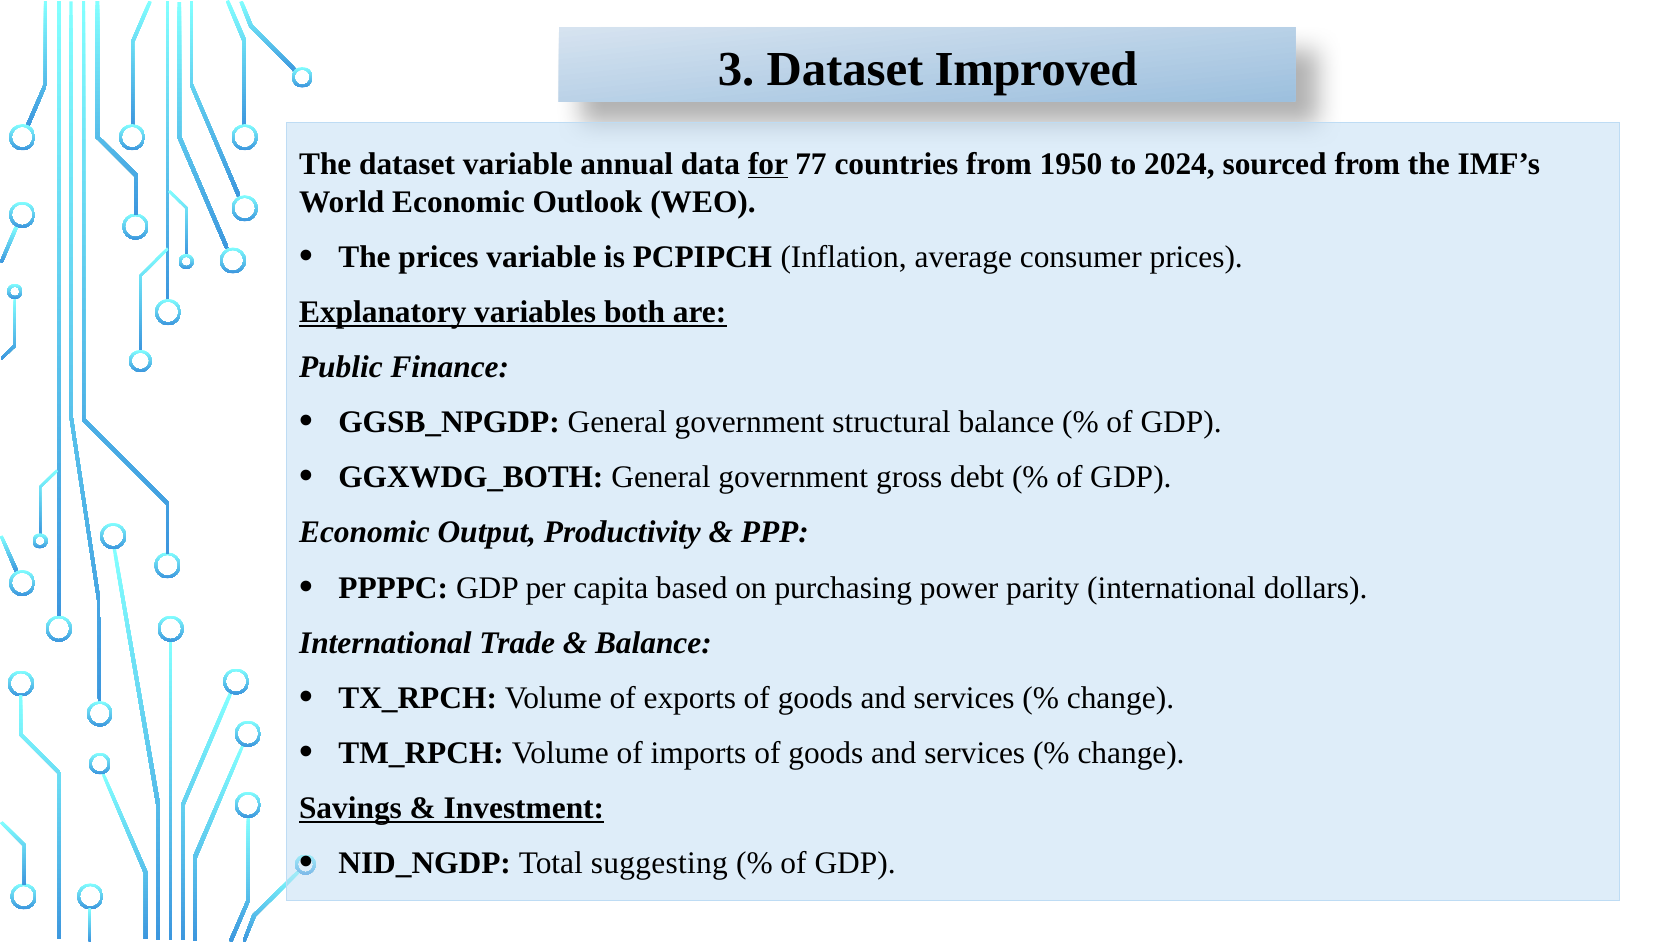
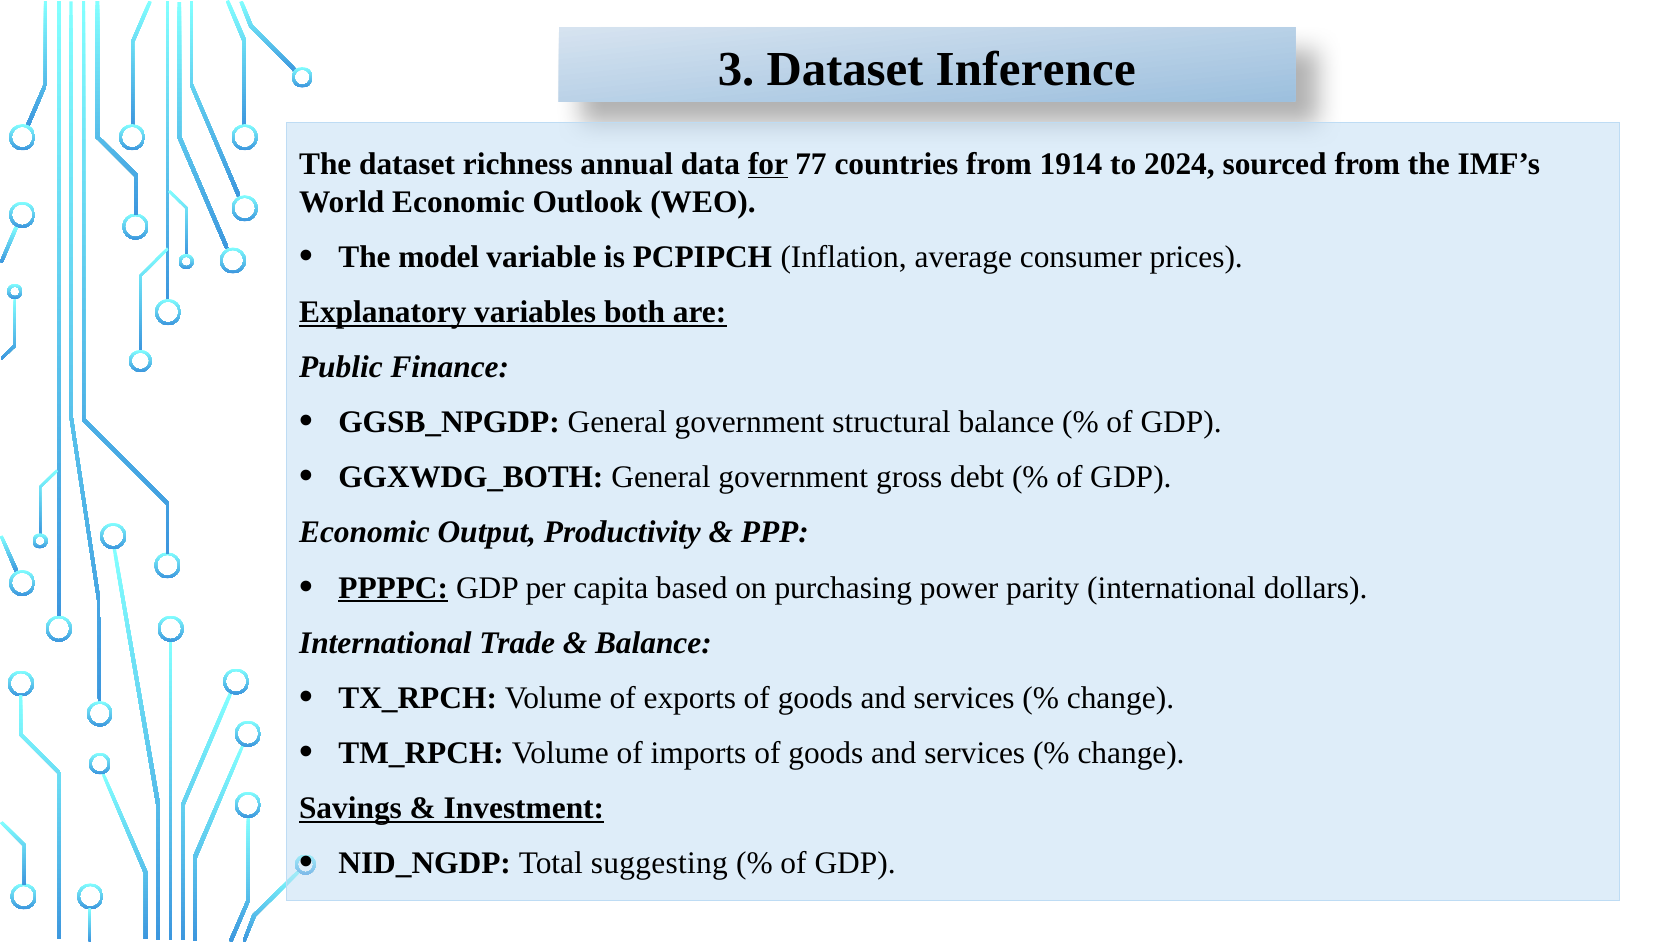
Improved: Improved -> Inference (1036, 69)
dataset variable: variable -> richness (518, 164)
1950: 1950 -> 1914 (1071, 164)
The prices: prices -> model (439, 257)
PPPPC underline: none -> present (393, 588)
